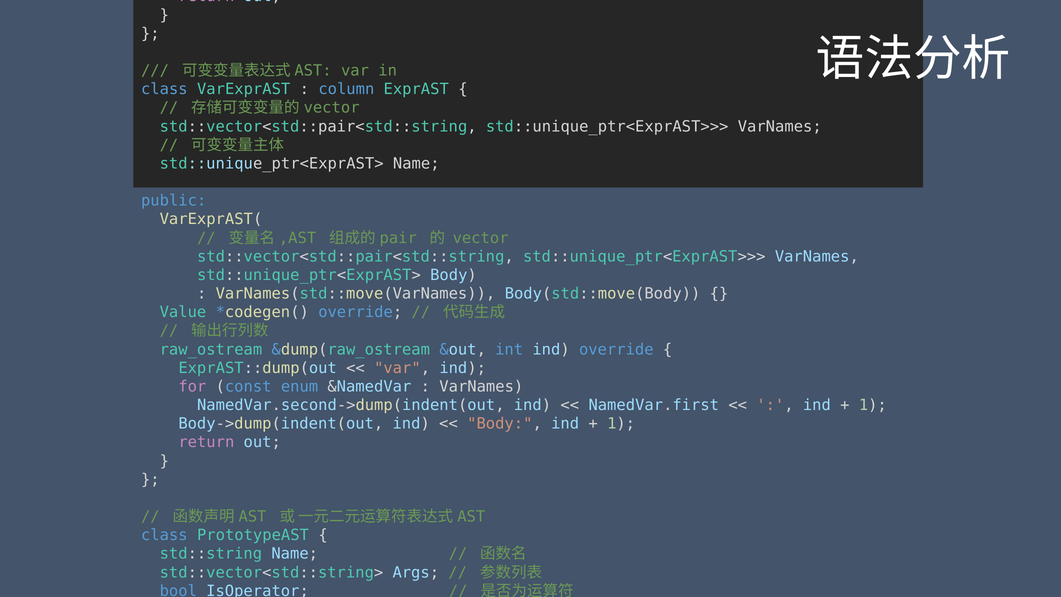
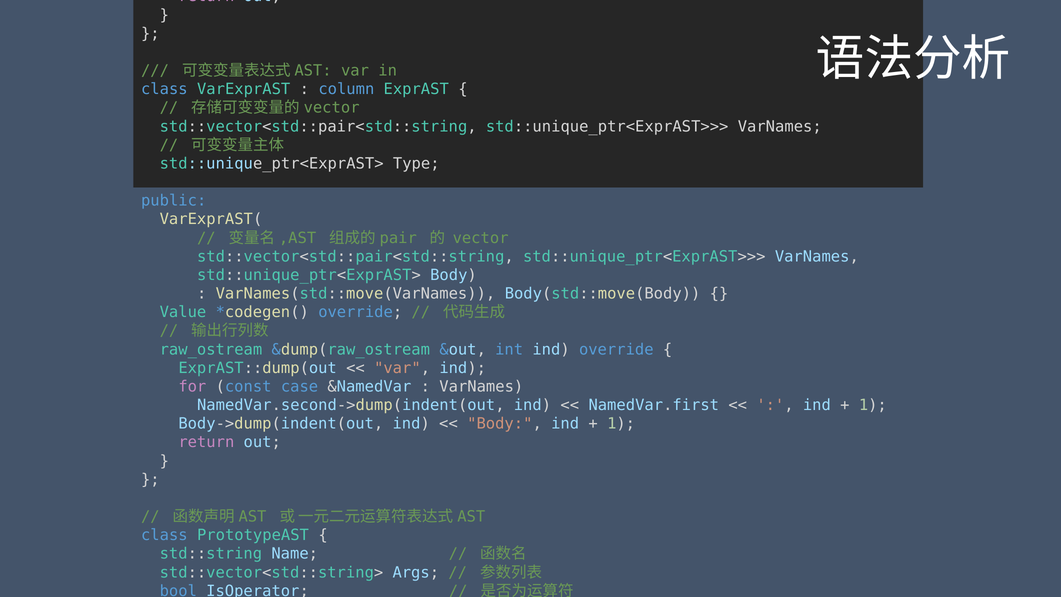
std::unique_ptr<ExprAST> Name: Name -> Type (416, 164)
enum: enum -> case (300, 386)
